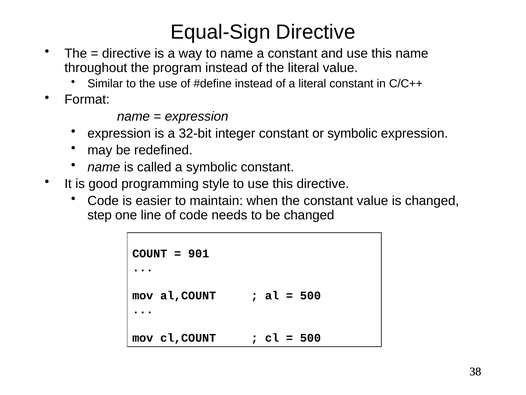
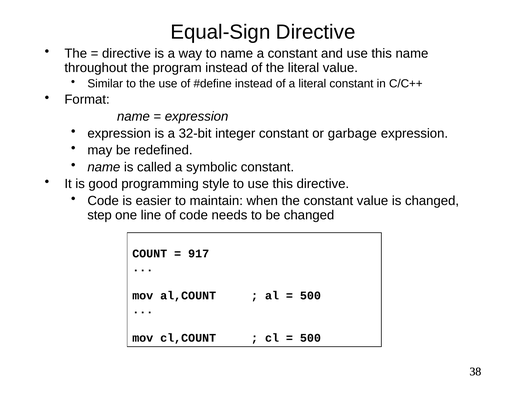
or symbolic: symbolic -> garbage (352, 133)
901: 901 -> 917 (199, 253)
